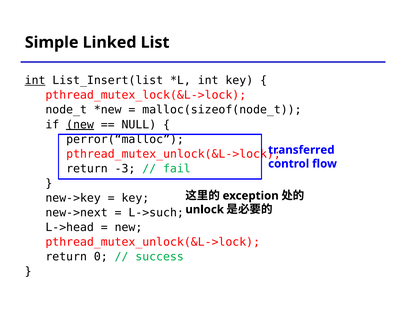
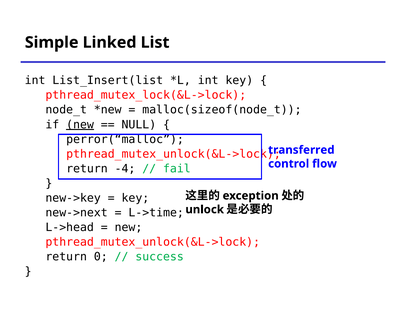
int underline: present -> none (35, 80)
-3: -3 -> -4 (125, 169)
L->such: L->such -> L->time (156, 213)
